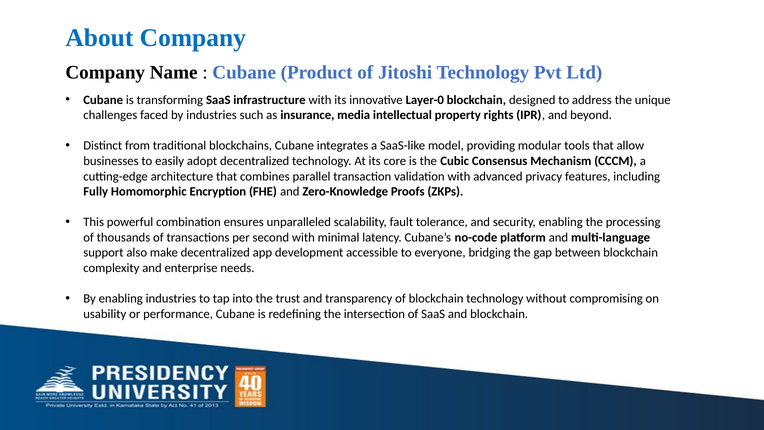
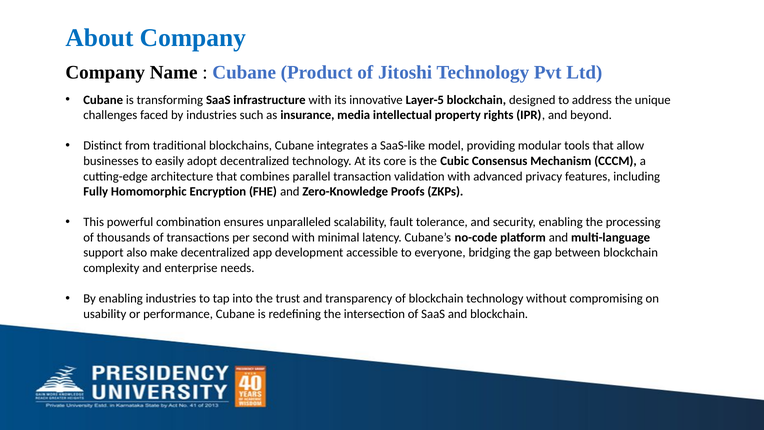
Layer-0: Layer-0 -> Layer-5 (425, 100)
